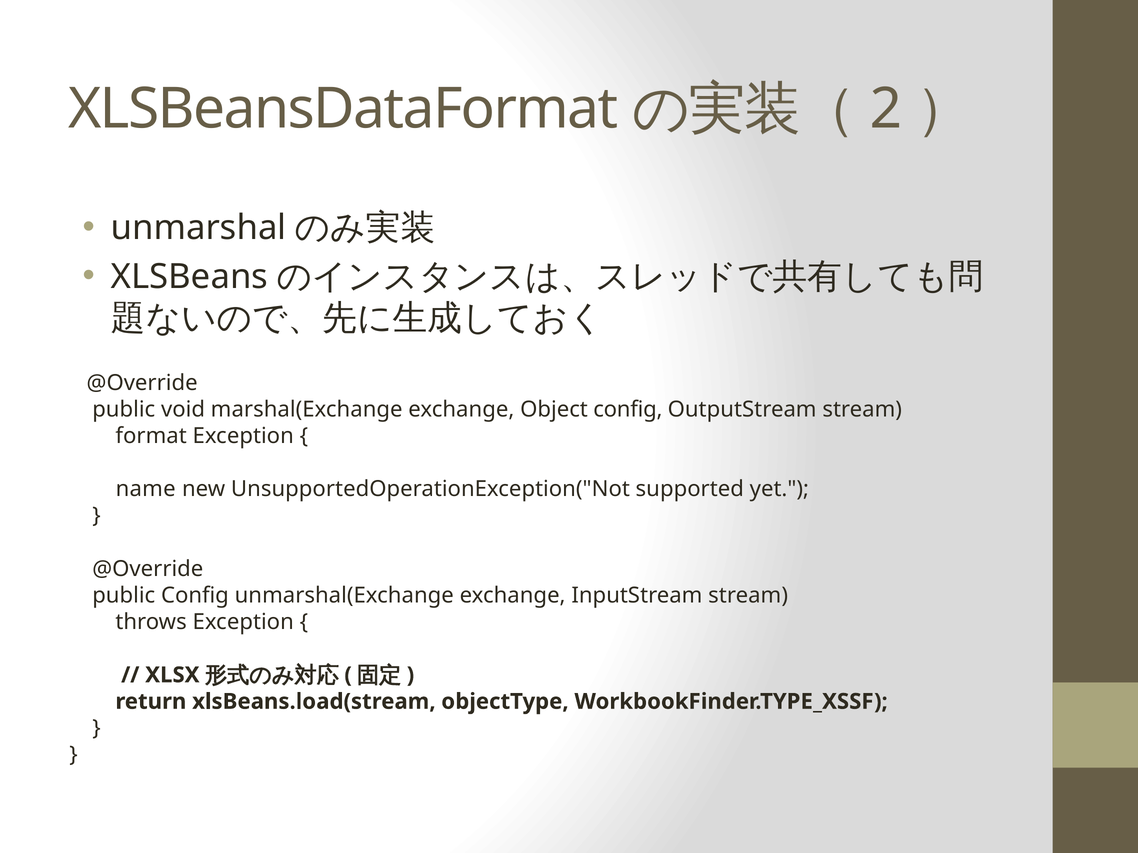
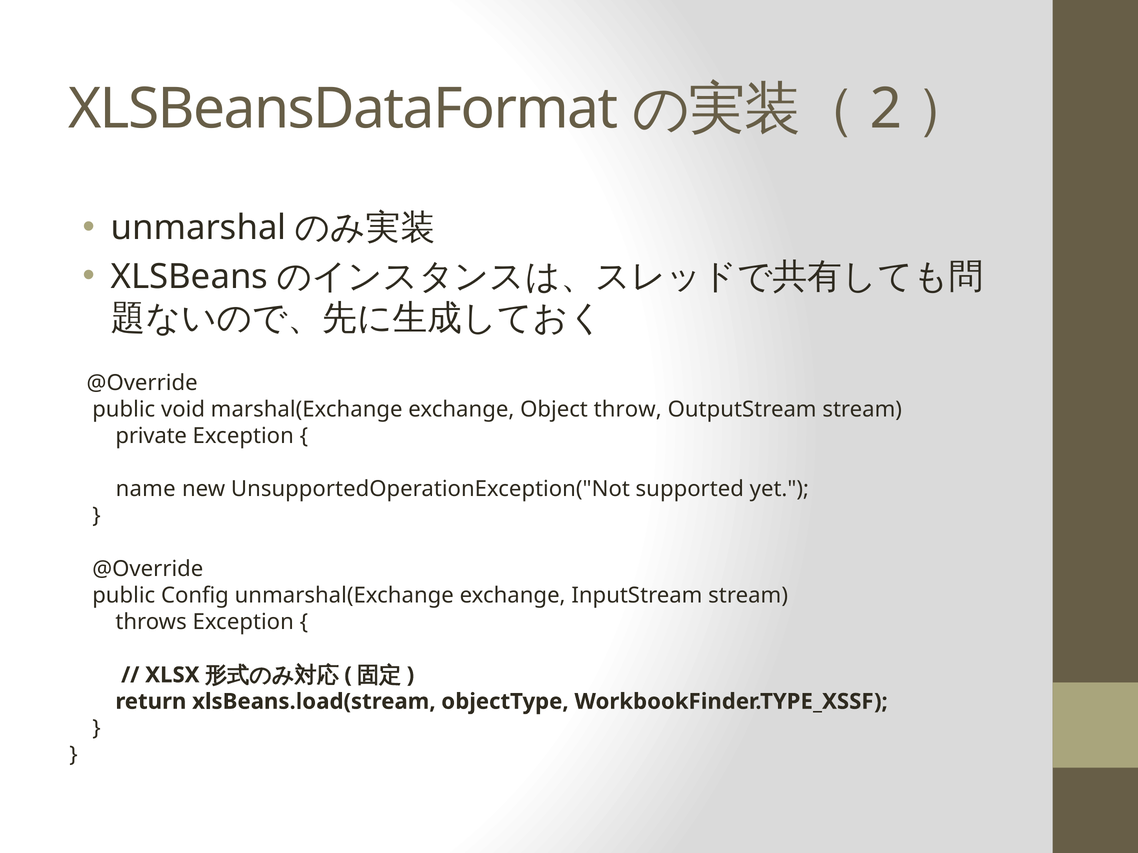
Object config: config -> throw (628, 410)
format: format -> private (151, 436)
